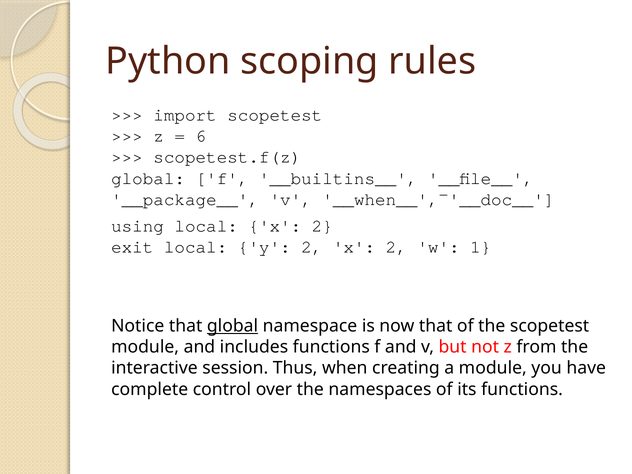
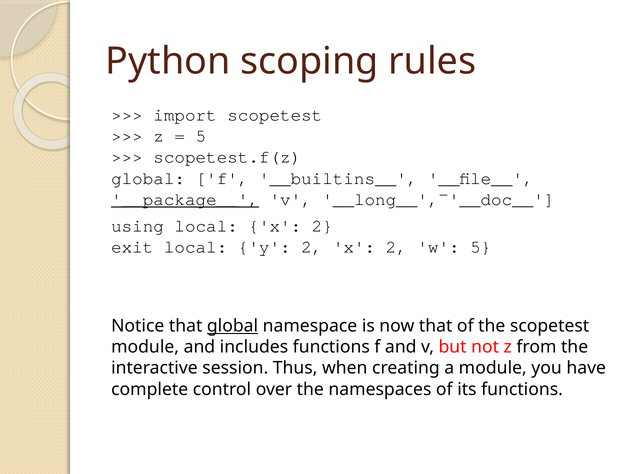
6: 6 -> 5 (201, 136)
__package__ underline: none -> present (185, 199)
__when__: __when__ -> __long__ (380, 199)
w 1: 1 -> 5 (481, 247)
